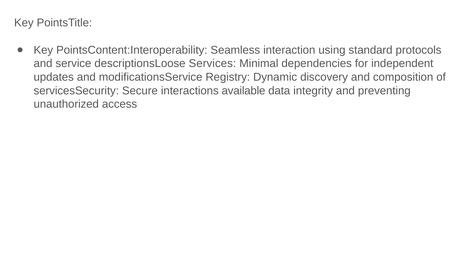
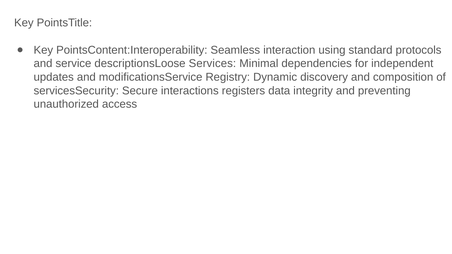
available: available -> registers (243, 91)
